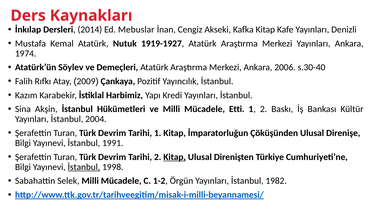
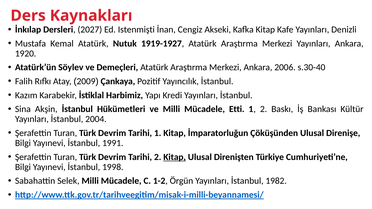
2014: 2014 -> 2027 (90, 30)
Mebuslar: Mebuslar -> Istenmişti (136, 30)
1974: 1974 -> 1920 (26, 54)
İstanbul underline: present -> none (84, 167)
